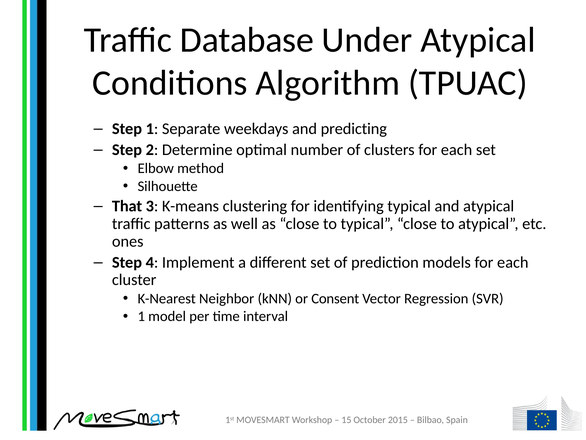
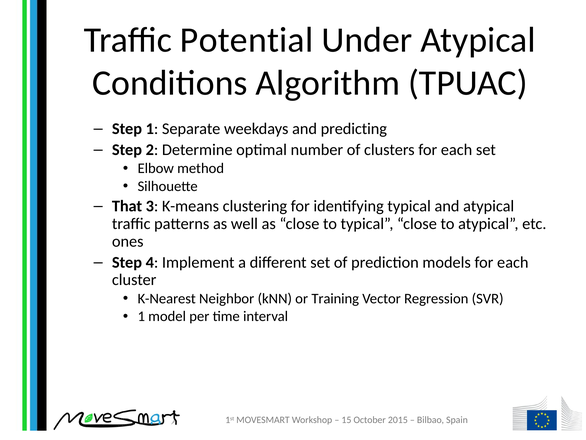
Database: Database -> Potential (247, 40)
Consent: Consent -> Training (335, 298)
